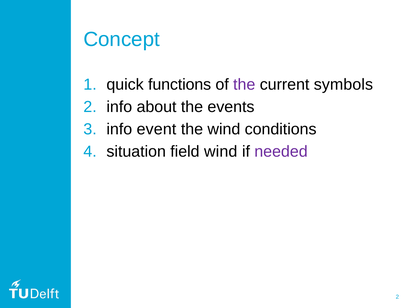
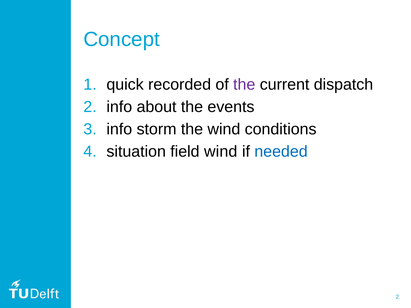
functions: functions -> recorded (180, 85)
symbols: symbols -> dispatch (343, 85)
event: event -> storm (157, 129)
needed colour: purple -> blue (281, 152)
